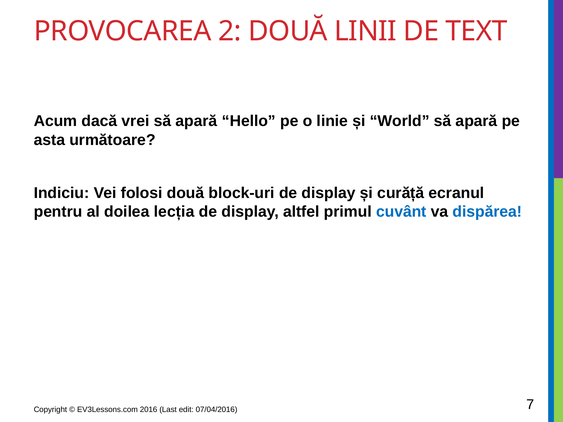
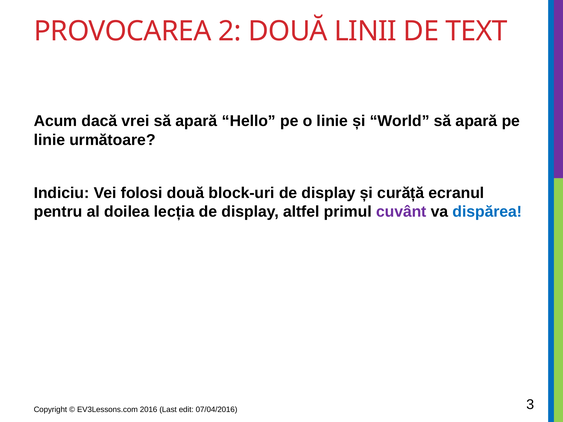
asta: asta -> linie (49, 140)
cuvânt colour: blue -> purple (401, 212)
7: 7 -> 3 (530, 405)
